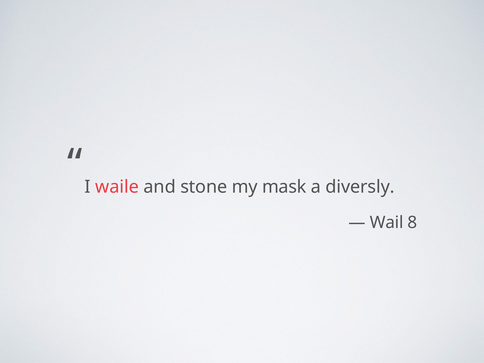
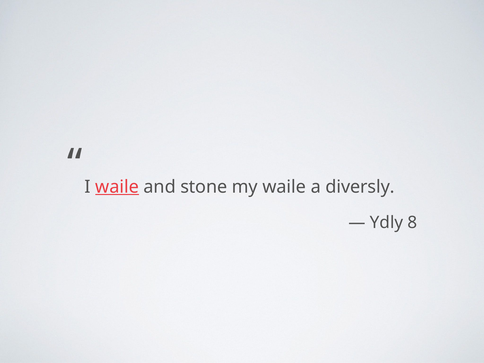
waile underline: none -> present (117, 187)
my mask: mask -> waile (284, 187)
Wail: Wail -> Ydly (386, 222)
